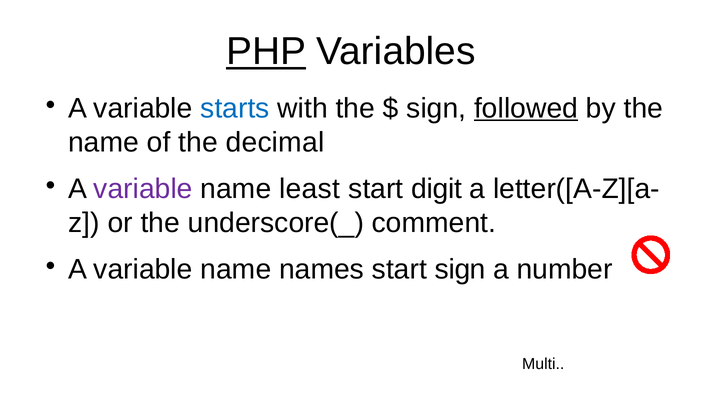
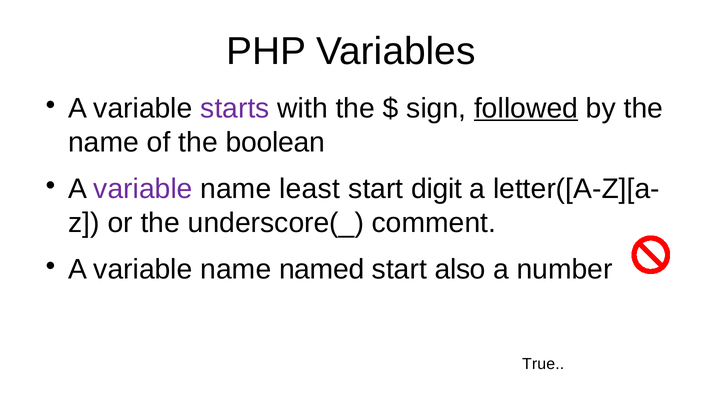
PHP underline: present -> none (266, 51)
starts colour: blue -> purple (235, 108)
decimal: decimal -> boolean (275, 142)
names: names -> named (322, 269)
start sign: sign -> also (460, 269)
Multi: Multi -> True (543, 364)
